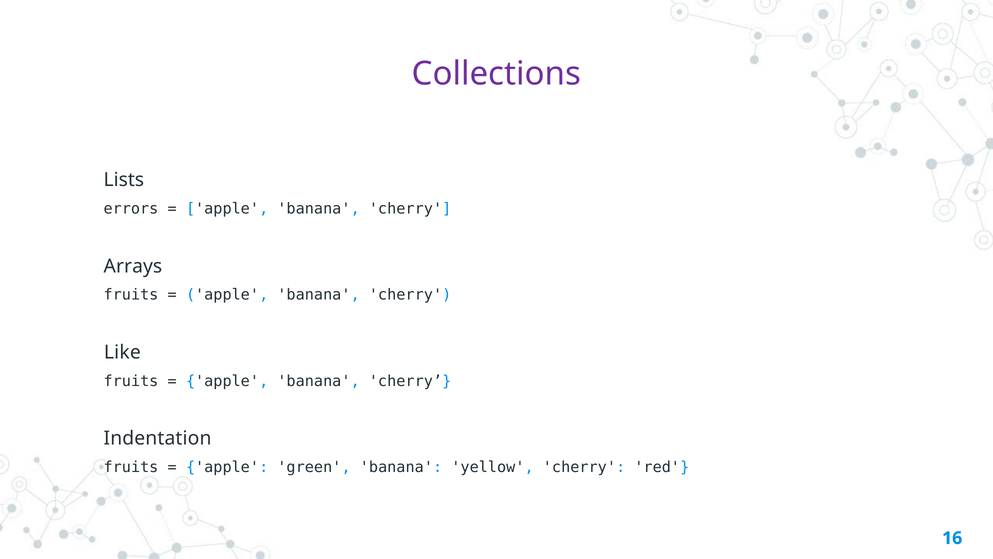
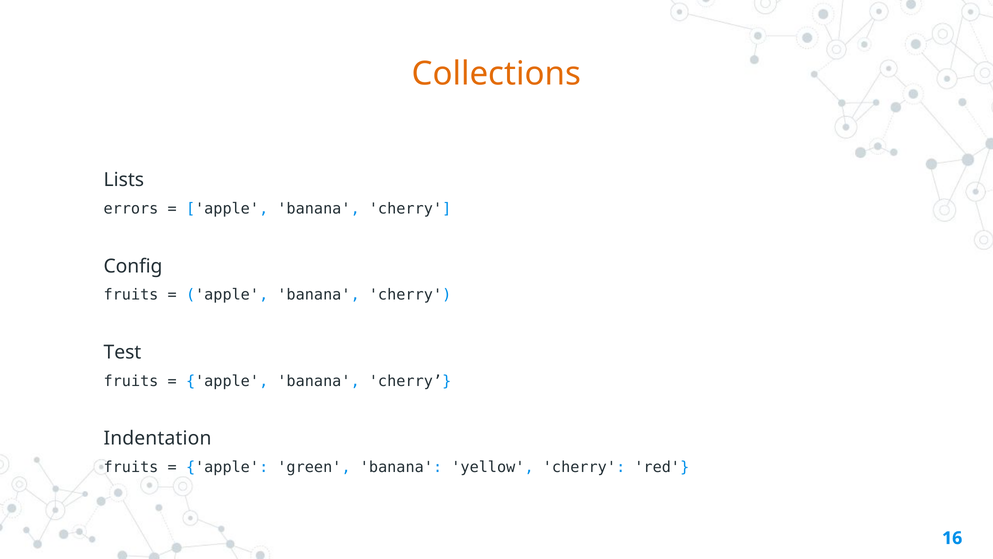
Collections colour: purple -> orange (496, 74)
Arrays: Arrays -> Config (133, 266)
Like: Like -> Test (122, 352)
